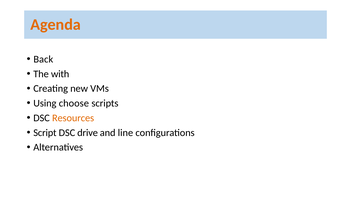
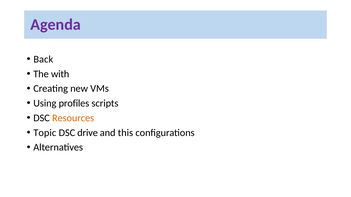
Agenda colour: orange -> purple (56, 25)
choose: choose -> profiles (74, 103)
Script: Script -> Topic (45, 133)
line: line -> this (125, 133)
